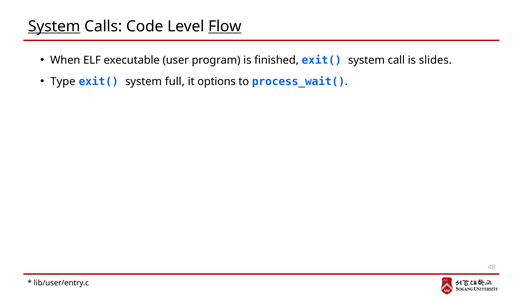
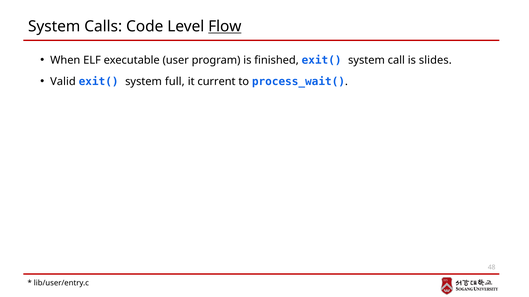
System underline: present -> none (54, 26)
Type: Type -> Valid (63, 82)
options: options -> current (217, 82)
